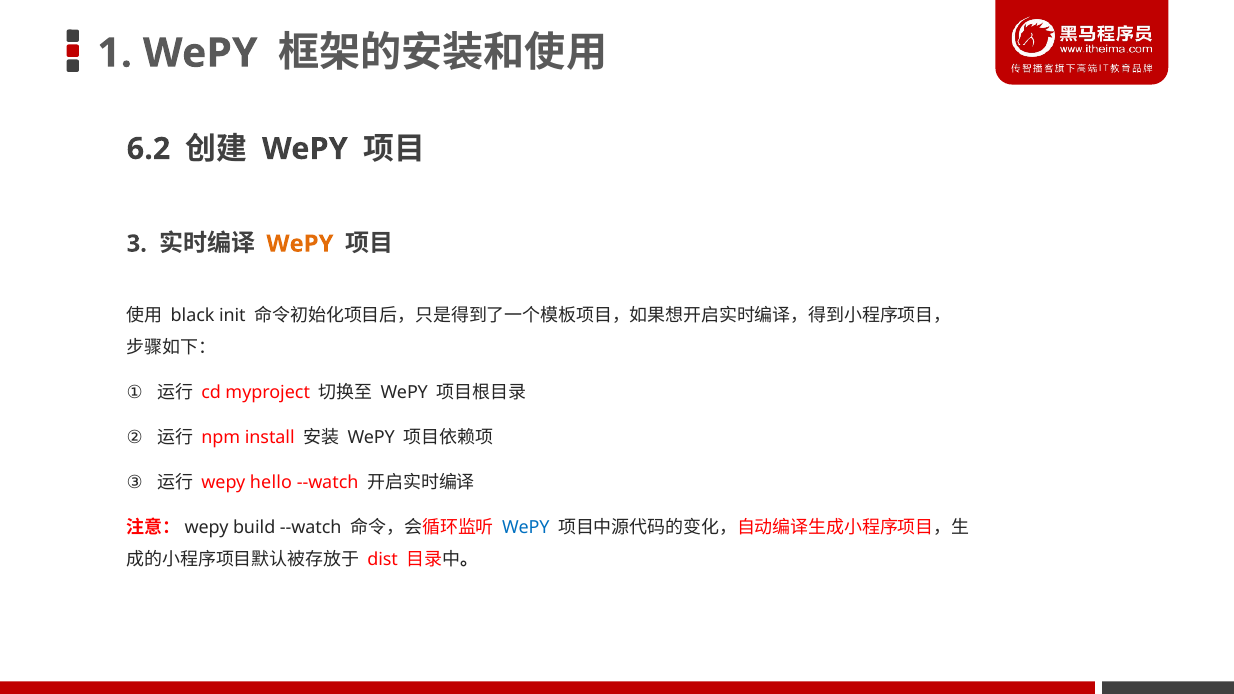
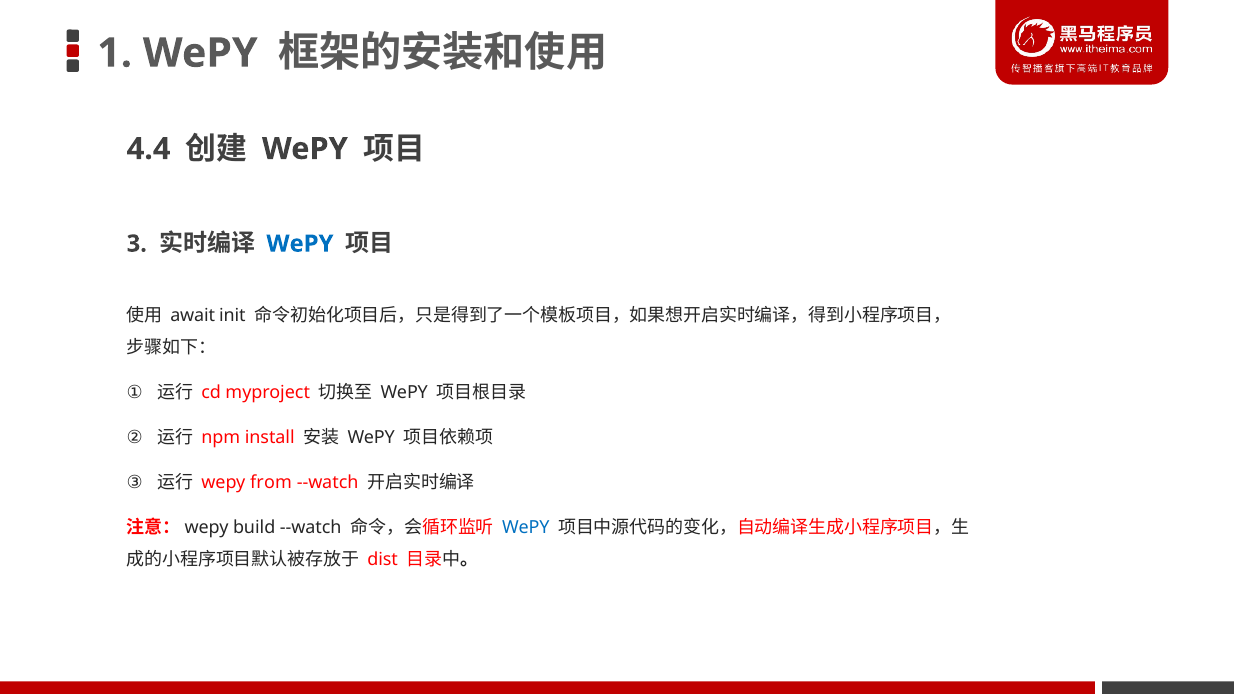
6.2: 6.2 -> 4.4 (149, 149)
WePY colour: orange -> blue (300, 244)
black: black -> await (193, 315)
hello: hello -> from (271, 483)
